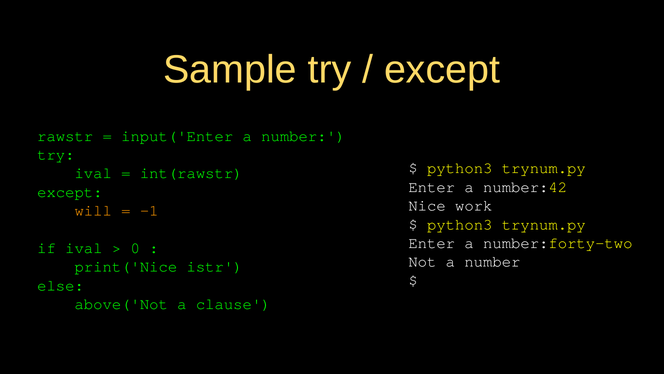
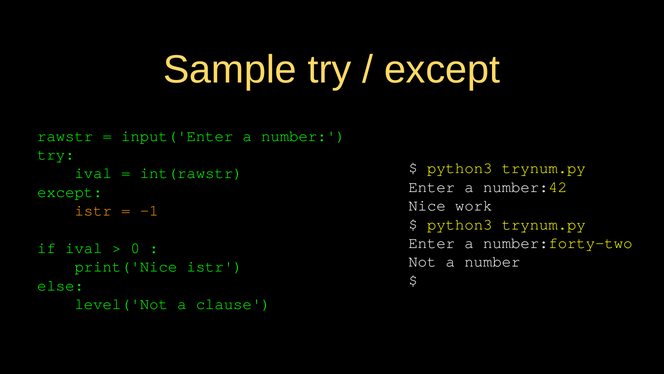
will: will -> istr (93, 210)
above('Not: above('Not -> level('Not (121, 304)
